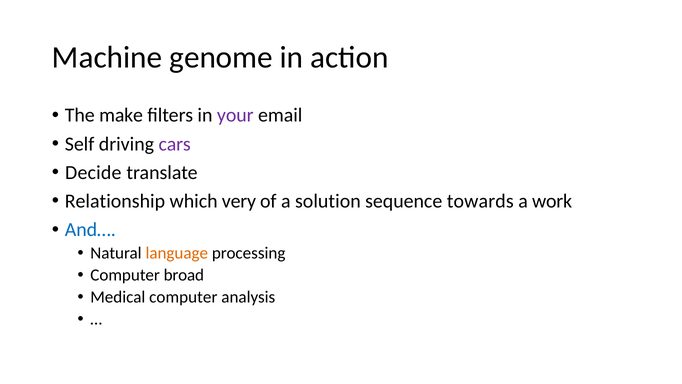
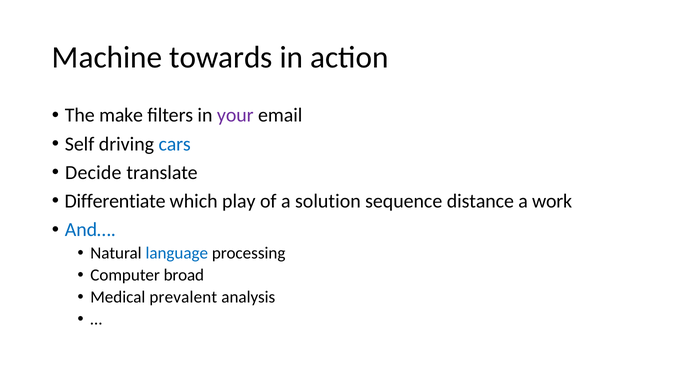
genome: genome -> towards (221, 57)
cars colour: purple -> blue (175, 144)
Relationship: Relationship -> Differentiate (115, 201)
very: very -> play (239, 201)
towards: towards -> distance (480, 201)
language colour: orange -> blue (177, 253)
Medical computer: computer -> prevalent (183, 297)
